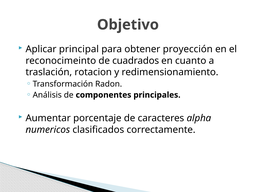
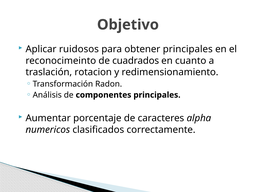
principal: principal -> ruidosos (79, 49)
obtener proyección: proyección -> principales (188, 49)
